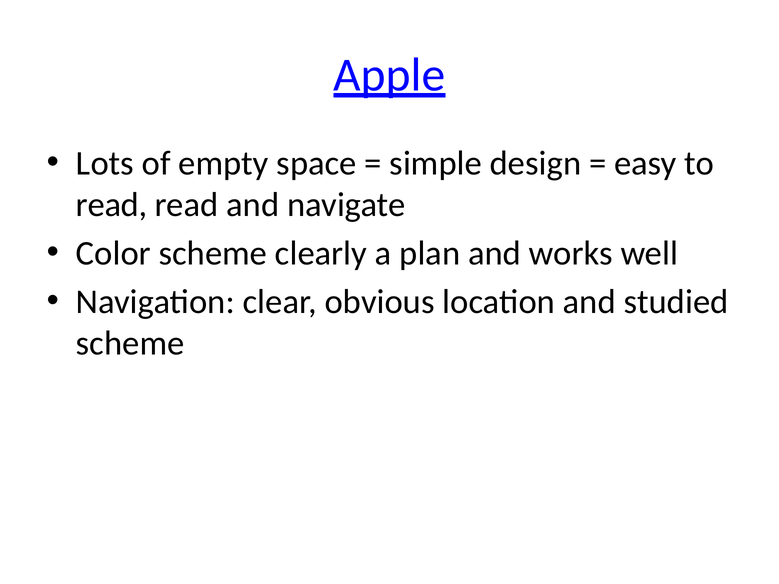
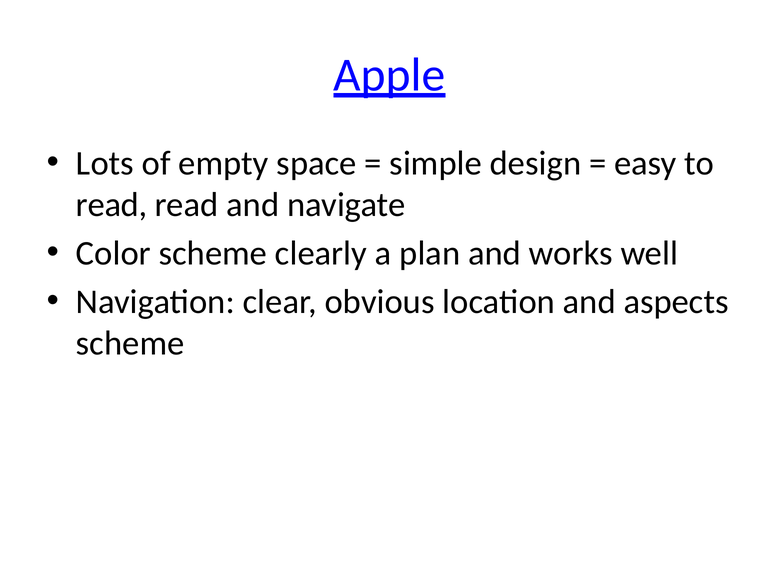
studied: studied -> aspects (676, 302)
